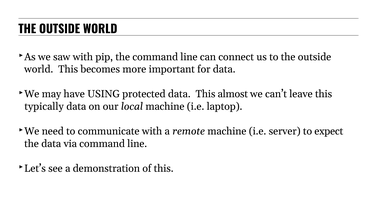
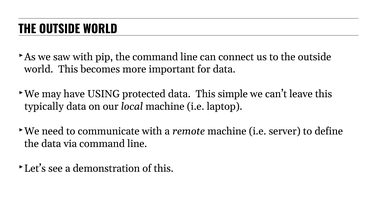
almost: almost -> simple (233, 94)
expect: expect -> define (329, 131)
